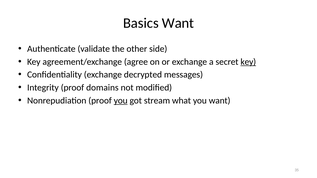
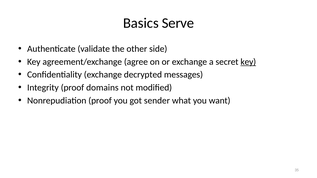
Basics Want: Want -> Serve (178, 23)
you underline: present -> none (121, 101)
stream: stream -> sender (157, 101)
